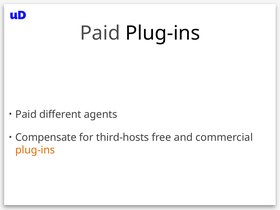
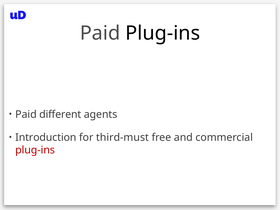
Compensate: Compensate -> Introduction (46, 137)
third-hosts: third-hosts -> third-must (123, 137)
plug-ins colour: orange -> red (35, 150)
